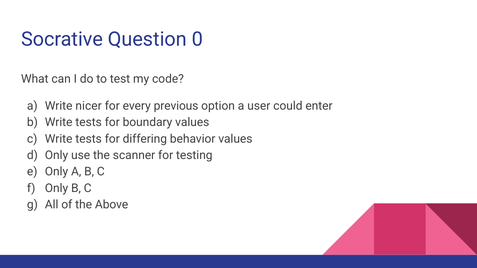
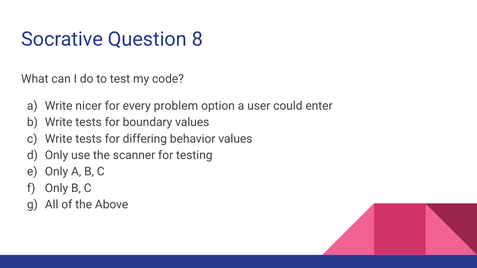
0: 0 -> 8 (197, 39)
previous: previous -> problem (176, 106)
